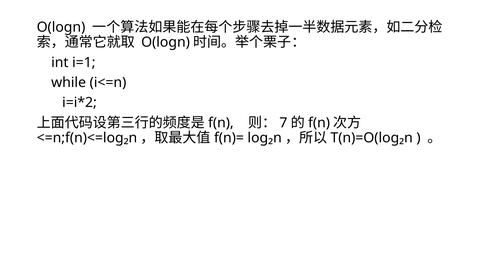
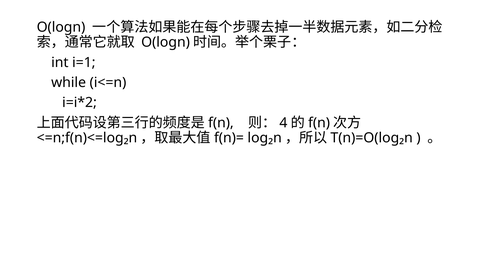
7: 7 -> 4 (283, 123)
